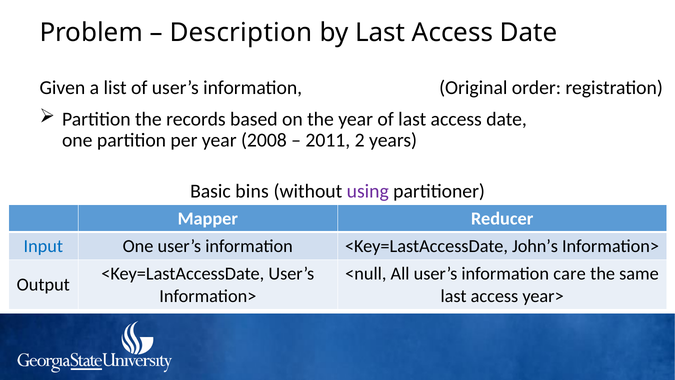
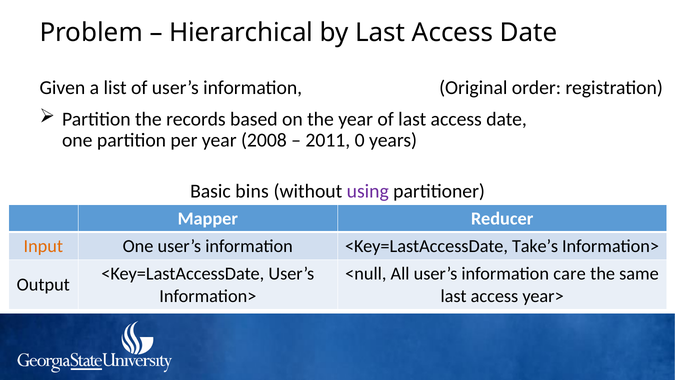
Description: Description -> Hierarchical (241, 33)
2: 2 -> 0 (360, 140)
Input colour: blue -> orange (43, 246)
John’s: John’s -> Take’s (535, 246)
